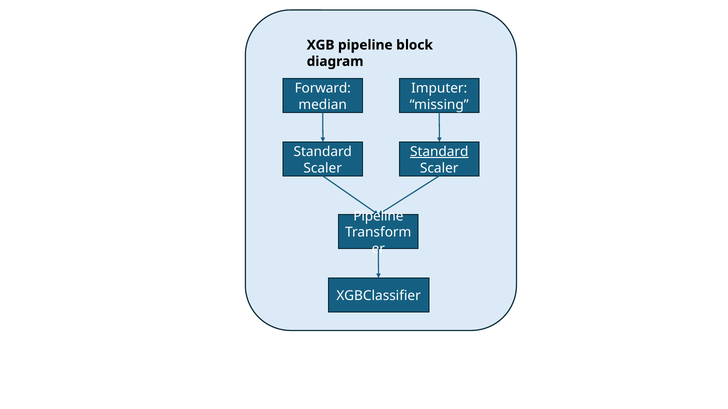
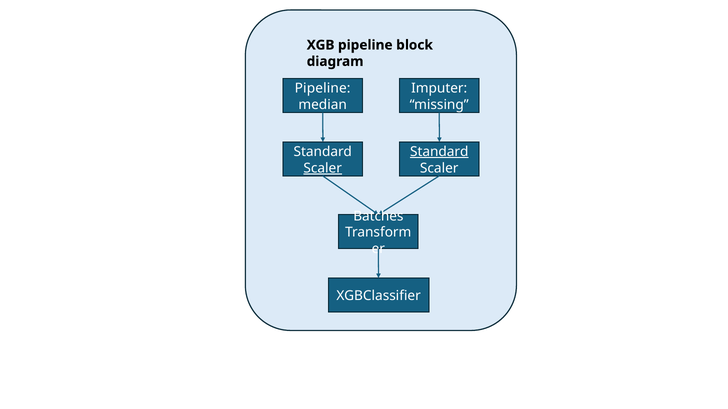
Forward: Forward -> Pipeline (323, 88)
Scaler underline: none -> present (323, 168)
Pipeline: Pipeline -> Batches (378, 216)
